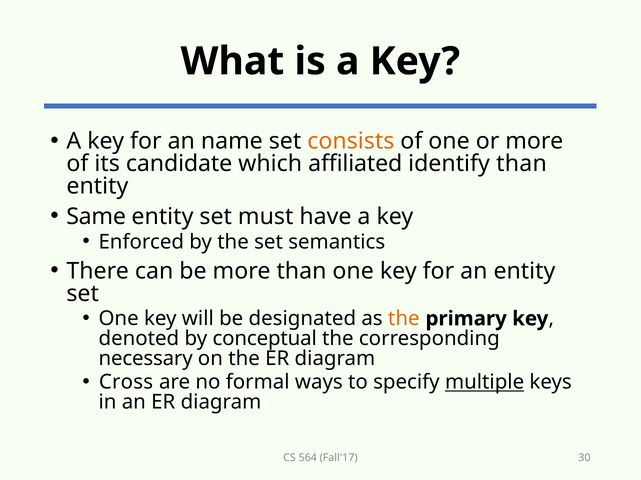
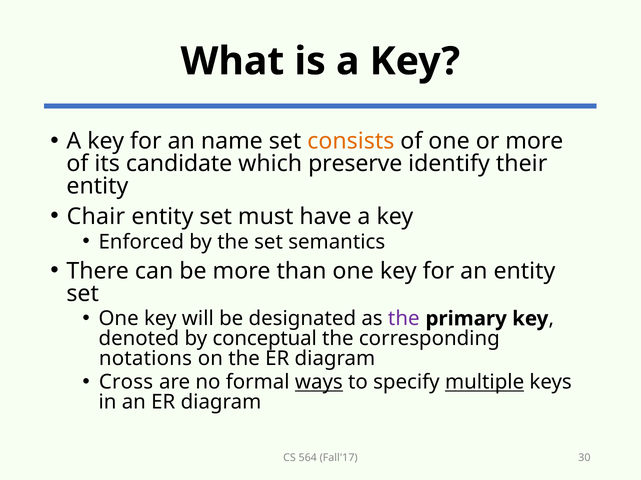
affiliated: affiliated -> preserve (355, 164)
identify than: than -> their (522, 164)
Same: Same -> Chair (96, 217)
the colour: orange -> purple (404, 319)
necessary: necessary -> notations (145, 359)
ways underline: none -> present (319, 383)
